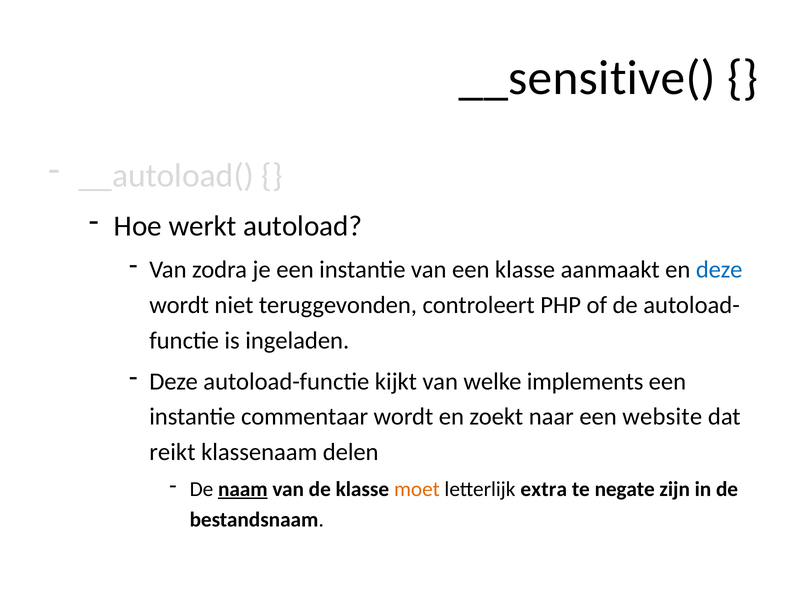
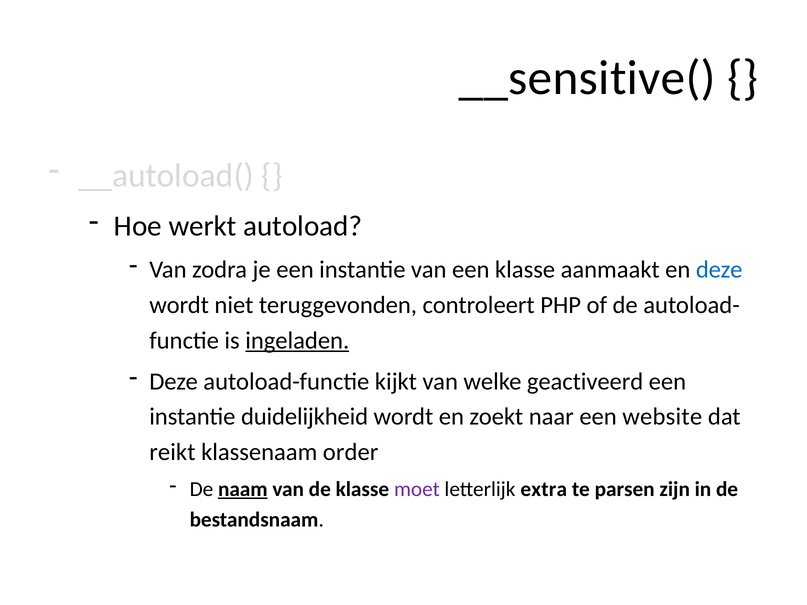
ingeladen underline: none -> present (297, 341)
implements: implements -> geactiveerd (585, 382)
commentaar: commentaar -> duidelijkheid (305, 417)
delen: delen -> order (351, 453)
moet colour: orange -> purple (417, 489)
negate: negate -> parsen (625, 489)
